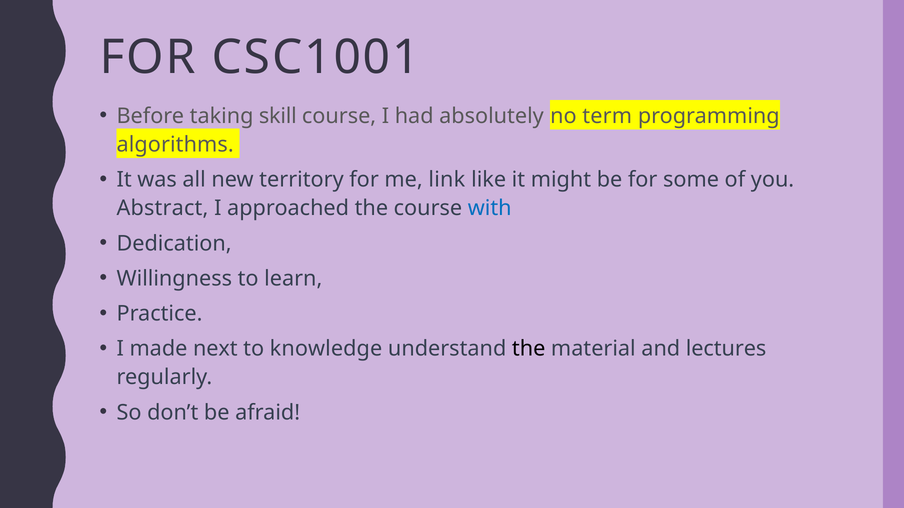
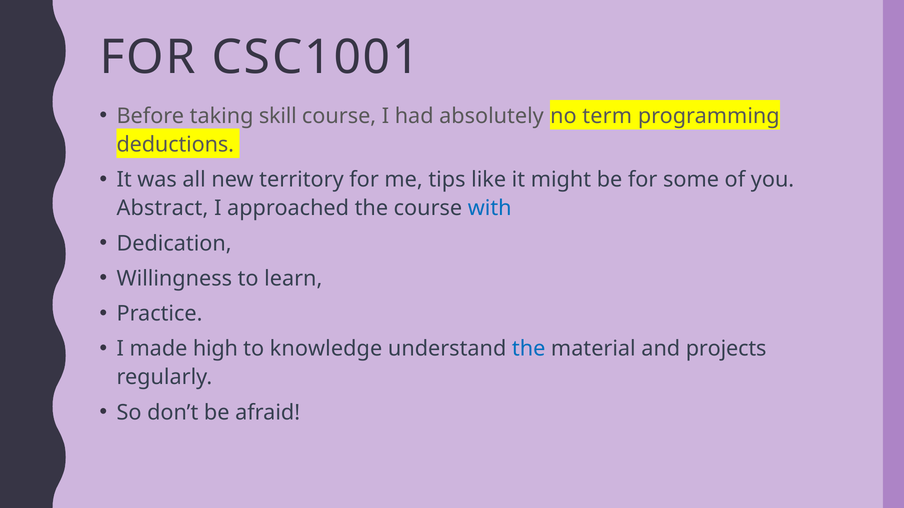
algorithms: algorithms -> deductions (175, 145)
link: link -> tips (447, 180)
next: next -> high (215, 349)
the colour: black -> blue (529, 349)
lectures: lectures -> projects (726, 349)
